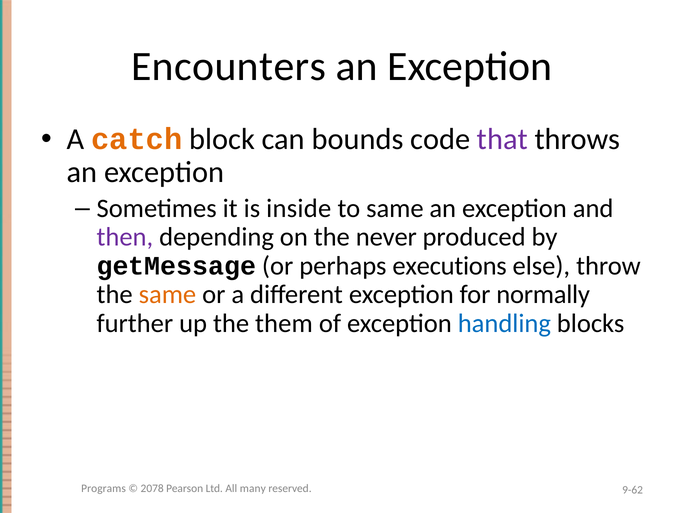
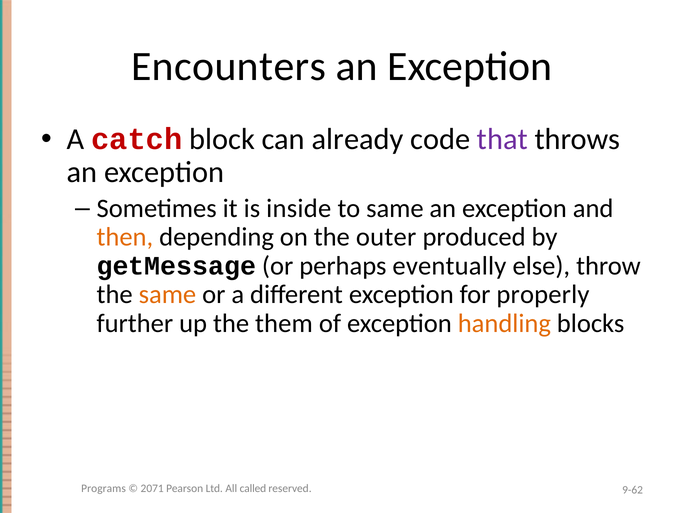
catch colour: orange -> red (137, 139)
bounds: bounds -> already (358, 139)
then colour: purple -> orange (125, 237)
never: never -> outer (386, 237)
executions: executions -> eventually (449, 266)
normally: normally -> properly (543, 295)
handling colour: blue -> orange (504, 323)
2078: 2078 -> 2071 (152, 489)
many: many -> called (253, 489)
